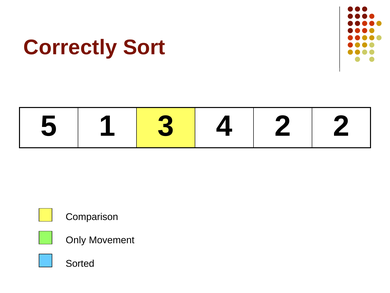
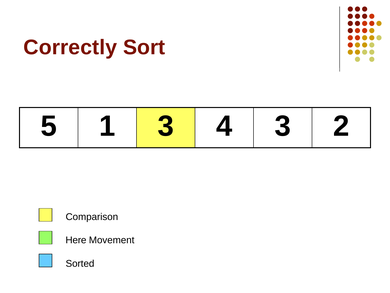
4 2: 2 -> 3 (283, 126)
Only: Only -> Here (76, 240)
